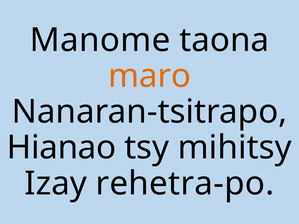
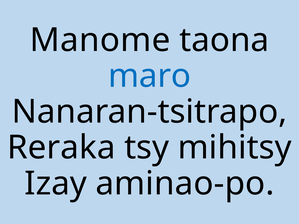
maro colour: orange -> blue (150, 76)
Hianao: Hianao -> Reraka (61, 148)
rehetra-po: rehetra-po -> aminao-po (185, 184)
